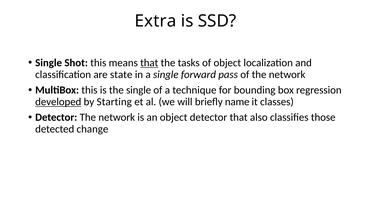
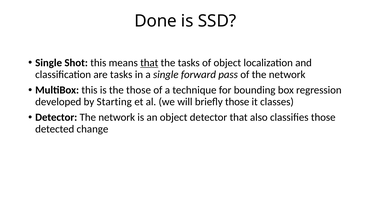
Extra: Extra -> Done (156, 21)
are state: state -> tasks (121, 74)
the single: single -> those (139, 90)
developed underline: present -> none (58, 102)
briefly name: name -> those (237, 102)
